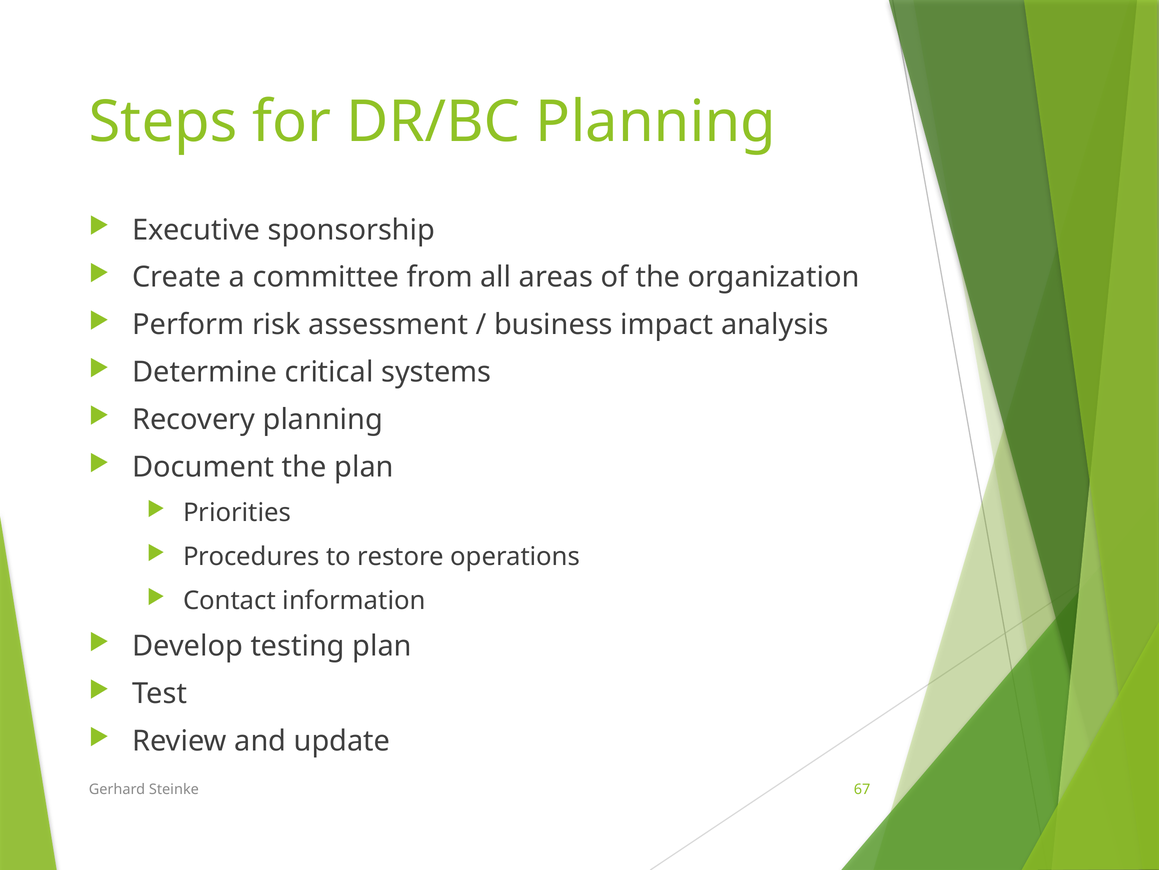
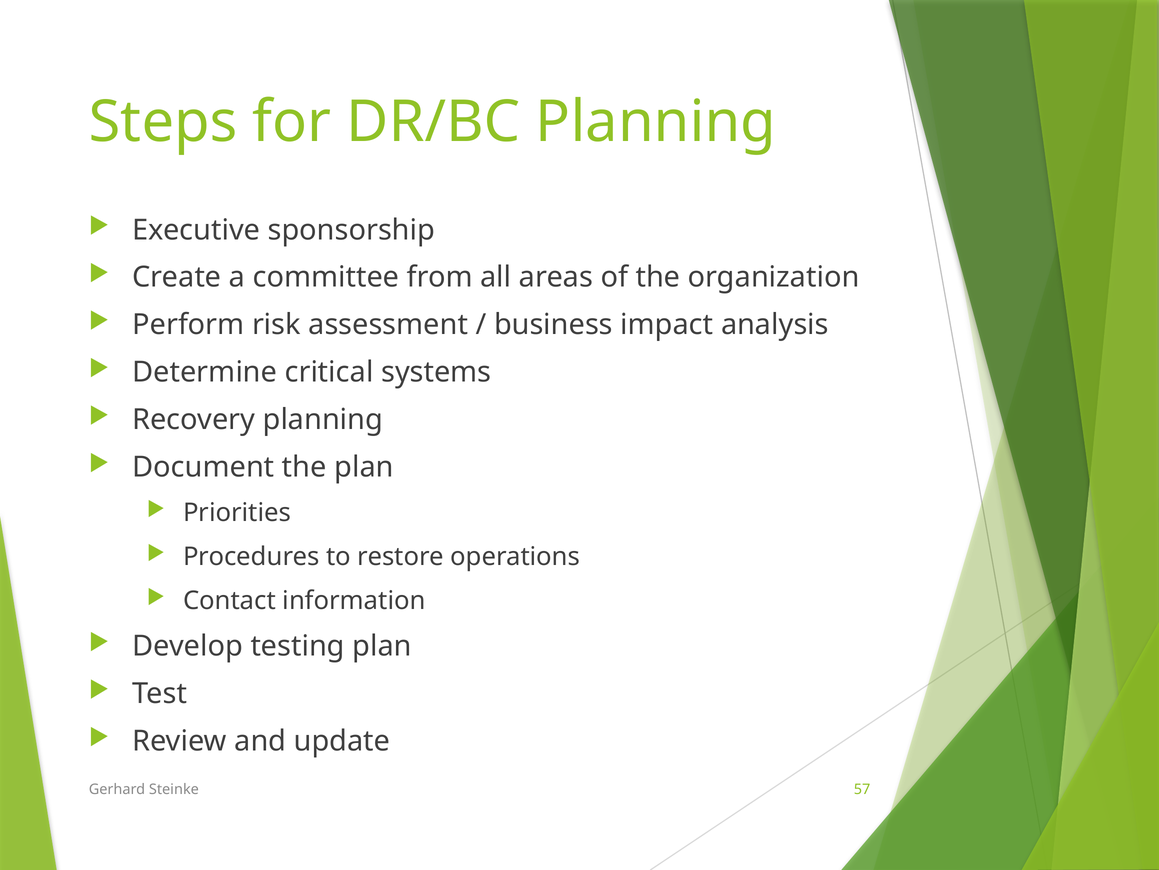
67: 67 -> 57 (862, 789)
